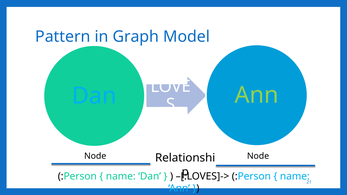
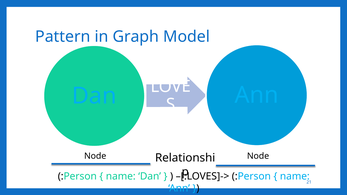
Ann colour: light green -> light blue (257, 95)
